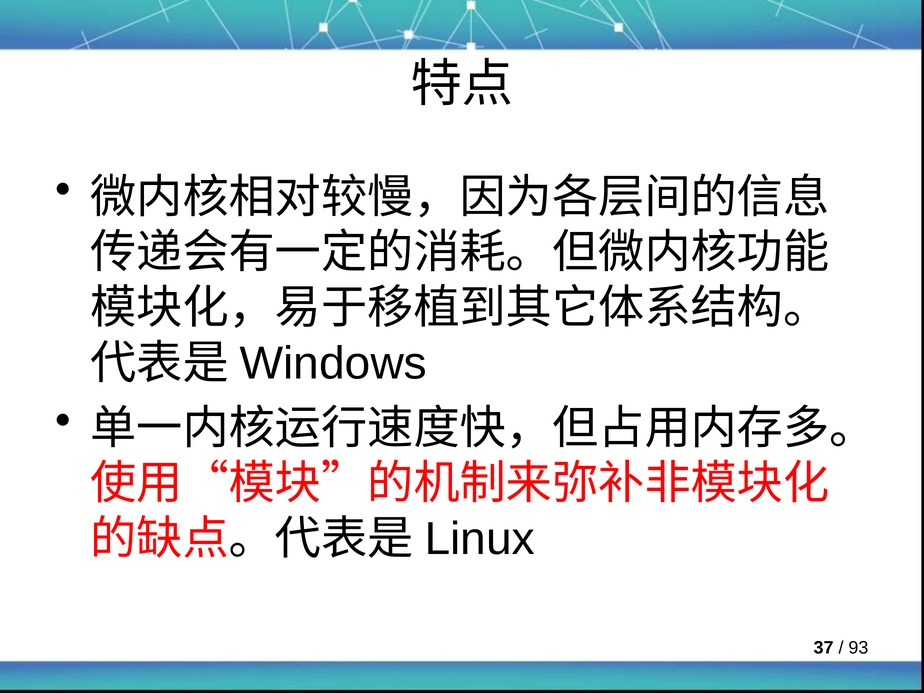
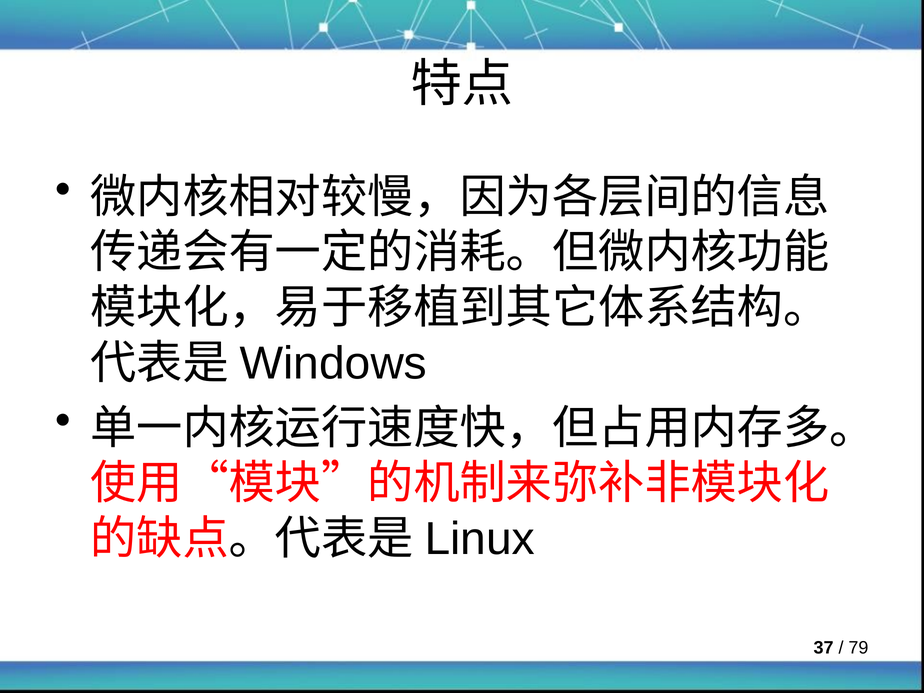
93: 93 -> 79 (858, 648)
